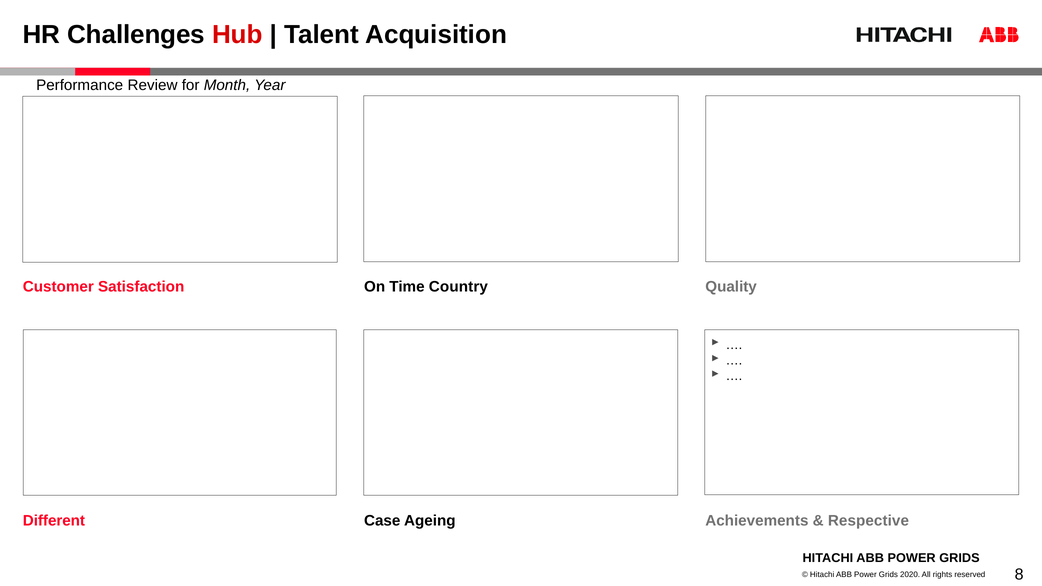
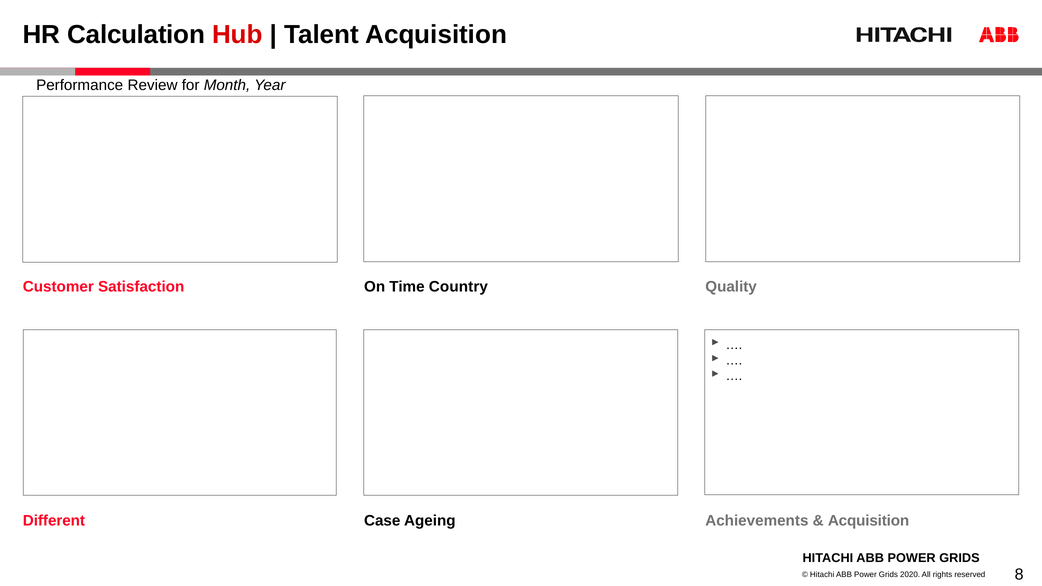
Challenges: Challenges -> Calculation (136, 35)
Respective: Respective -> Acquisition (869, 521)
